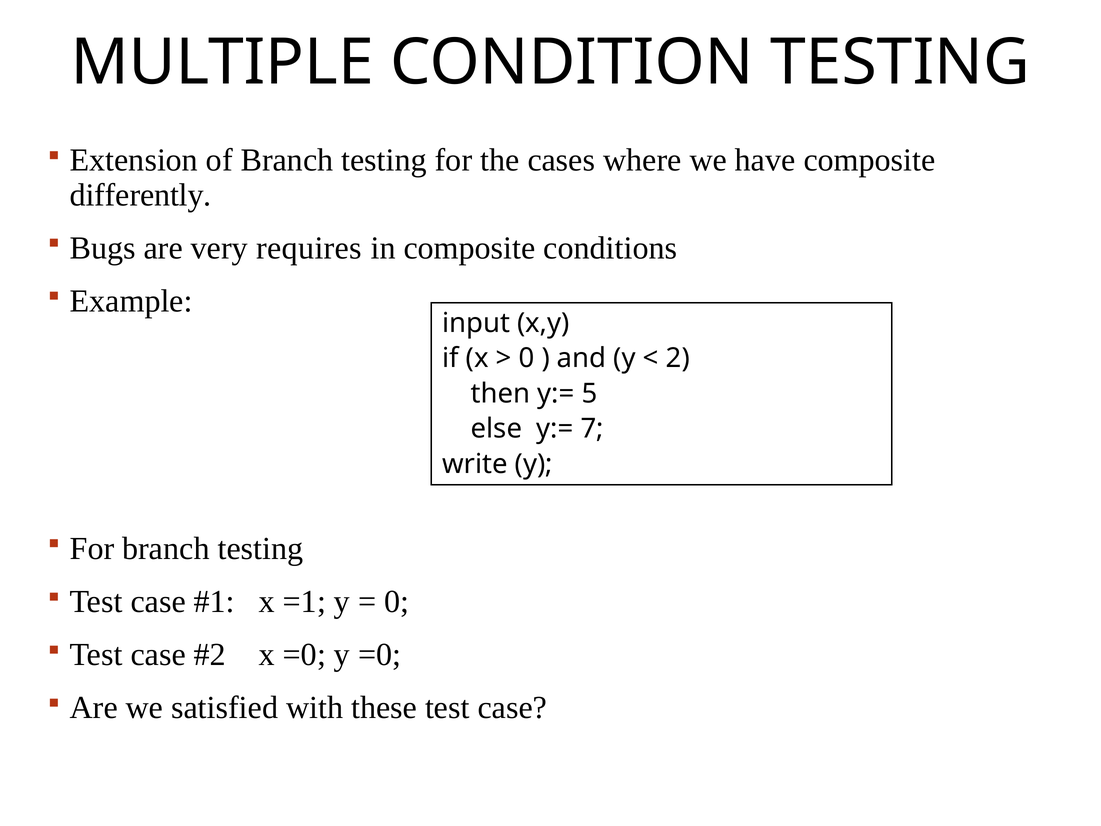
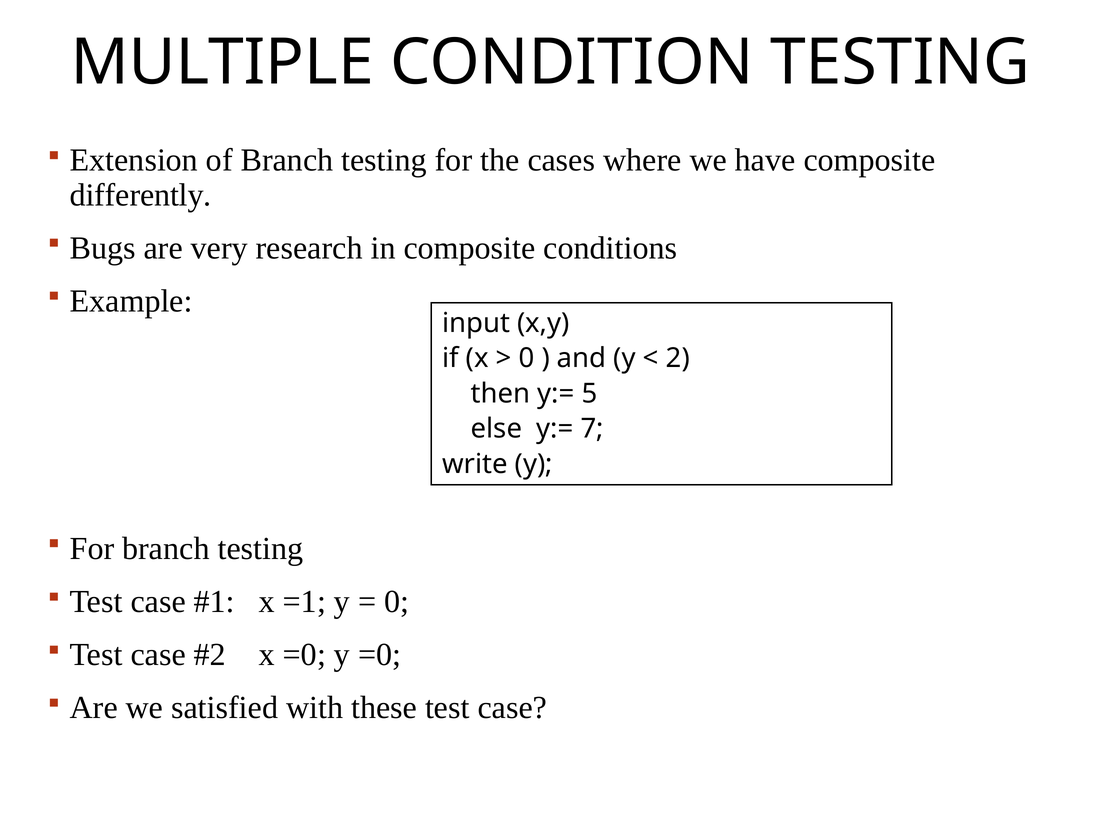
requires: requires -> research (309, 248)
